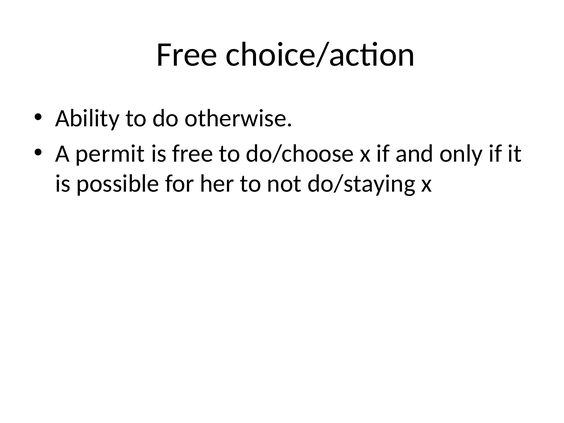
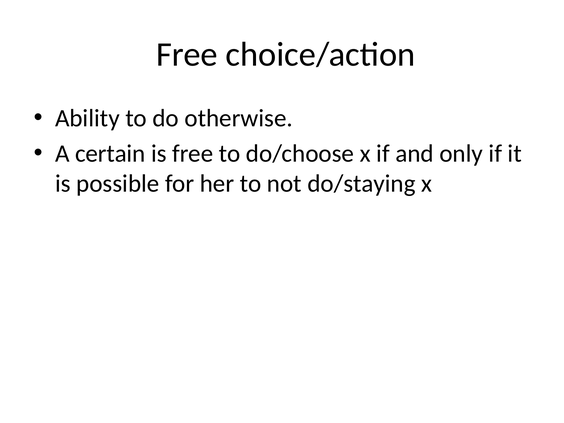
permit: permit -> certain (110, 153)
